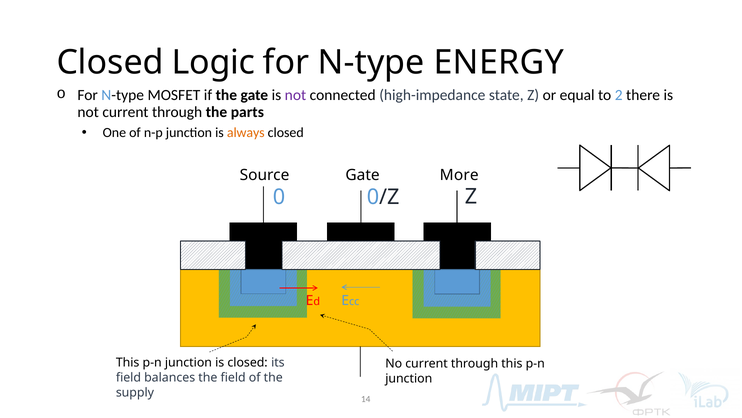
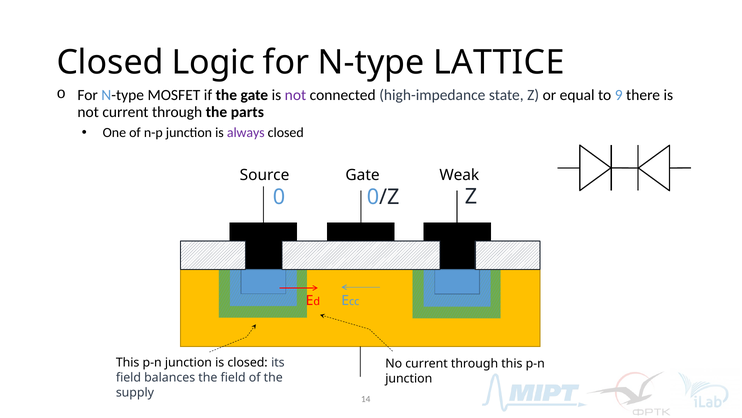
ENERGY: ENERGY -> LATTICE (499, 62)
2: 2 -> 9 (619, 95)
always colour: orange -> purple (246, 132)
More: More -> Weak (459, 175)
